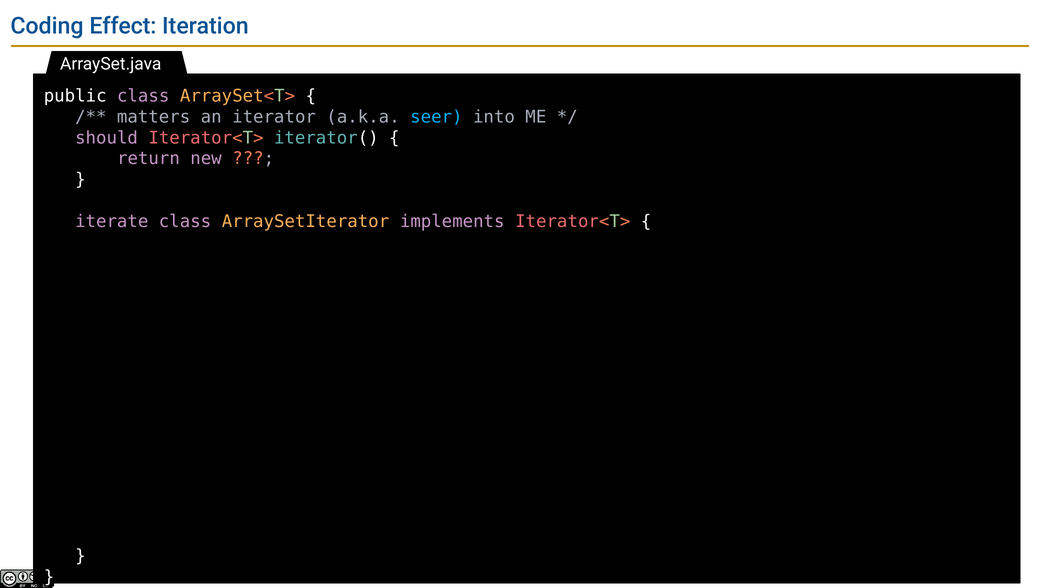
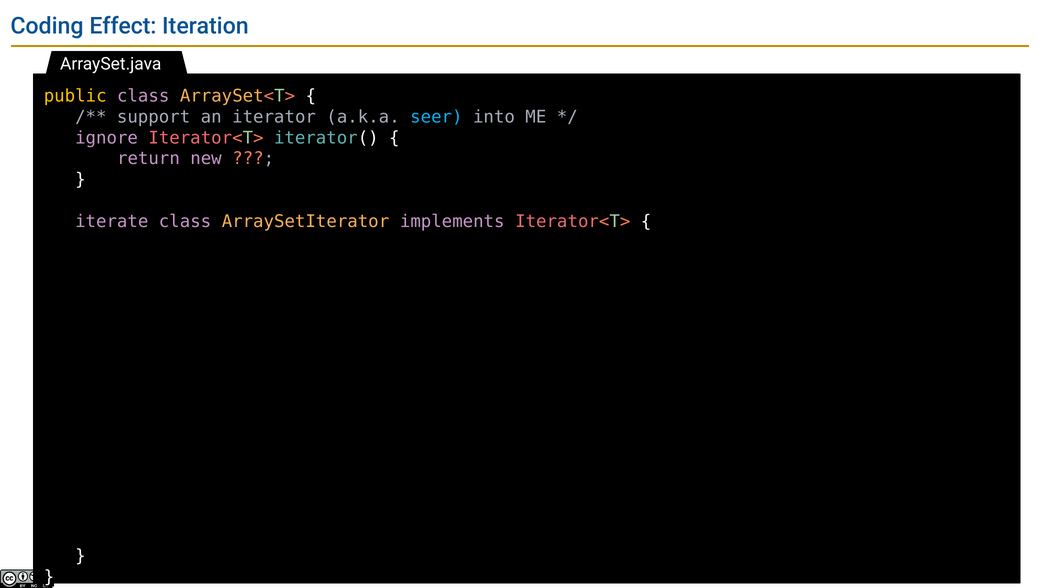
public colour: white -> yellow (75, 96)
matters: matters -> support (154, 117)
should: should -> ignore (107, 138)
